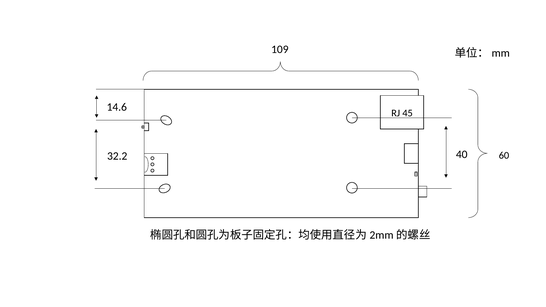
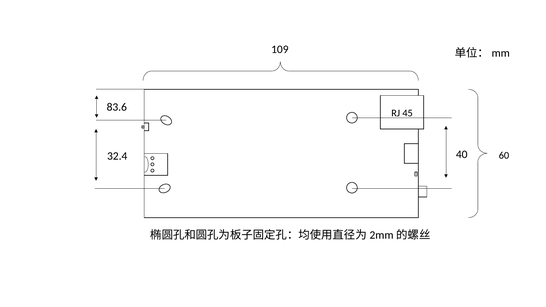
14.6: 14.6 -> 83.6 (117, 107)
32.2: 32.2 -> 32.4 (117, 156)
